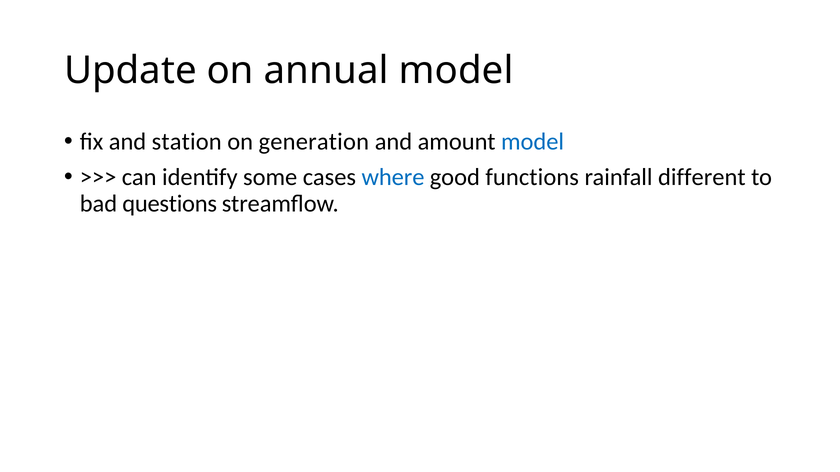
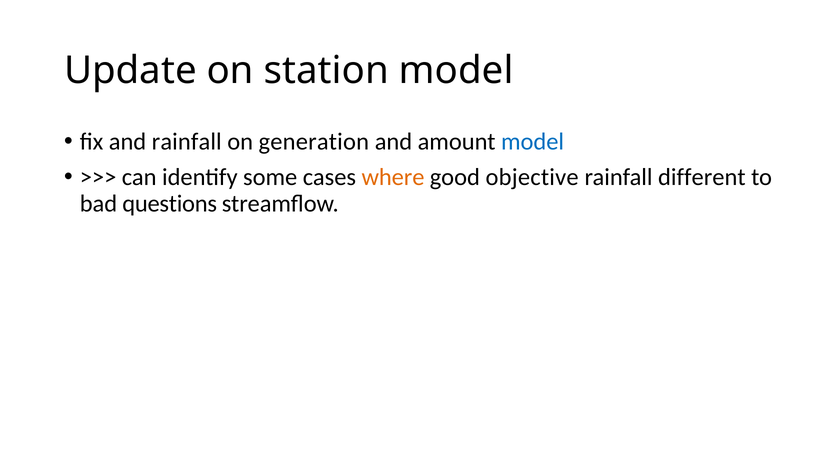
annual: annual -> station (326, 71)
and station: station -> rainfall (187, 142)
where colour: blue -> orange (393, 177)
functions: functions -> objective (532, 177)
